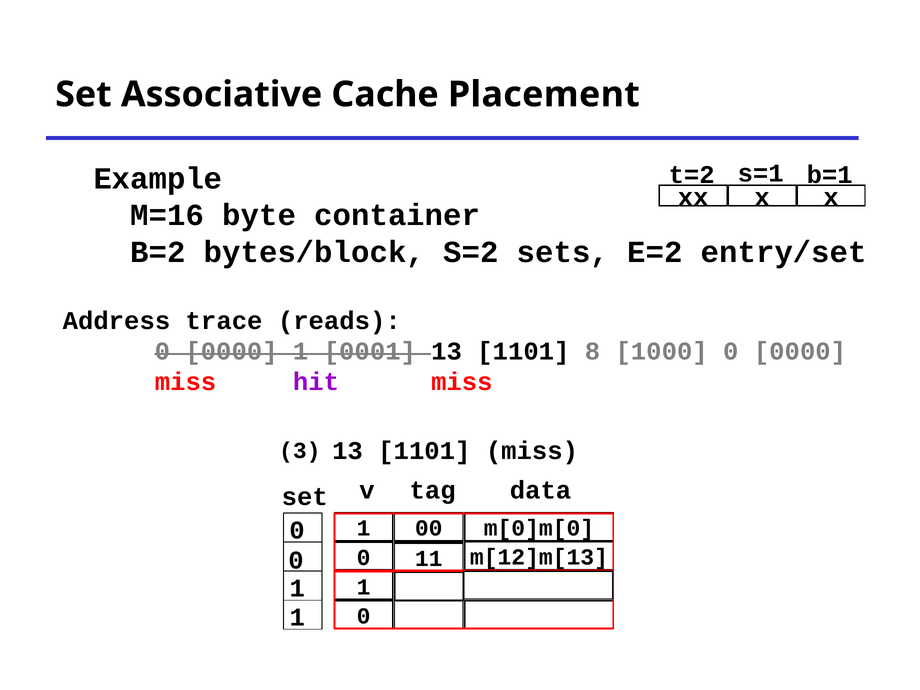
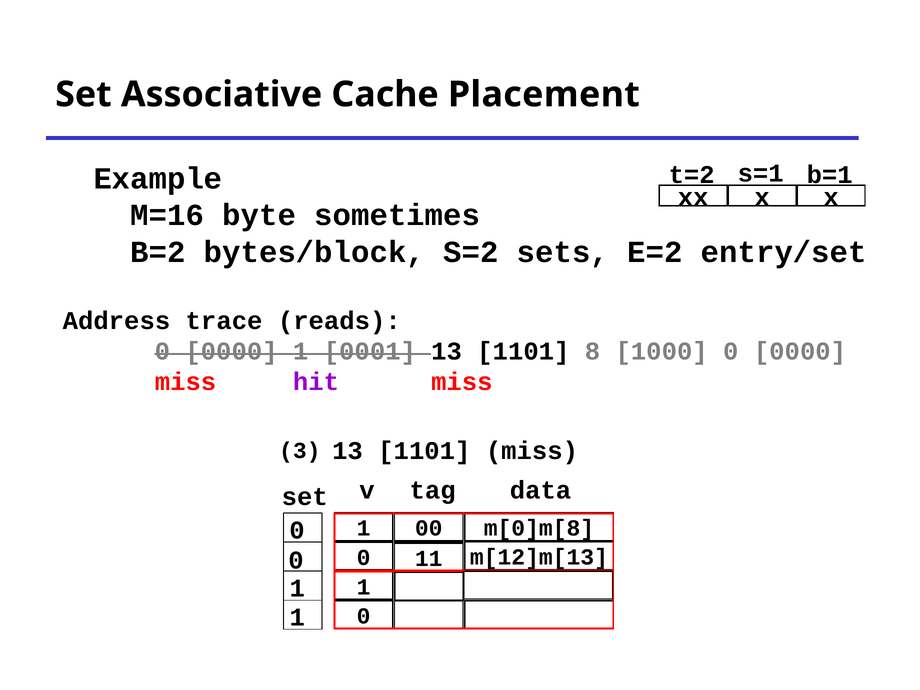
container: container -> sometimes (397, 215)
m[0]m[0: m[0]m[0 -> m[0]m[8 (539, 528)
